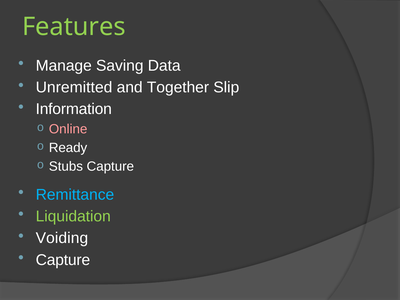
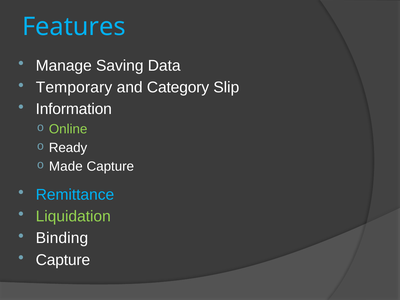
Features colour: light green -> light blue (74, 27)
Unremitted: Unremitted -> Temporary (74, 87)
Together: Together -> Category (178, 87)
Online colour: pink -> light green (68, 129)
Stubs: Stubs -> Made (66, 166)
Voiding: Voiding -> Binding (62, 238)
